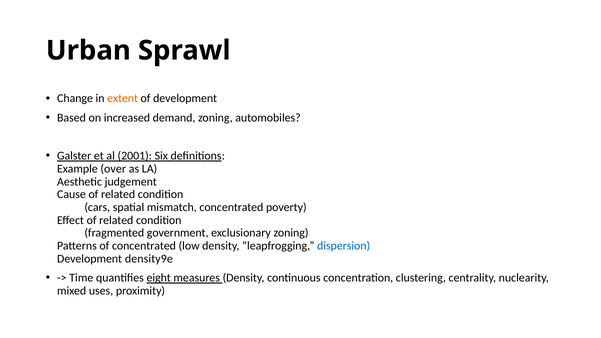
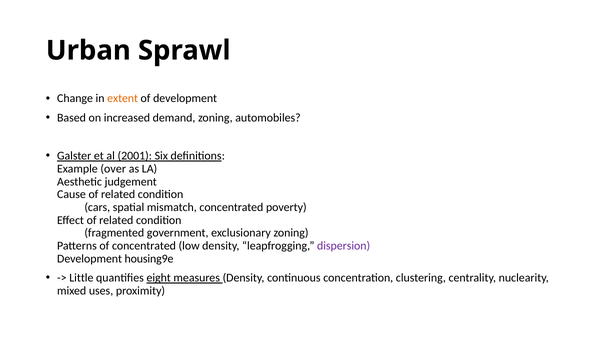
dispersion colour: blue -> purple (344, 246)
density9e: density9e -> housing9e (149, 259)
Time: Time -> Little (81, 278)
